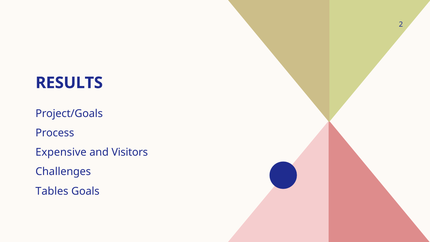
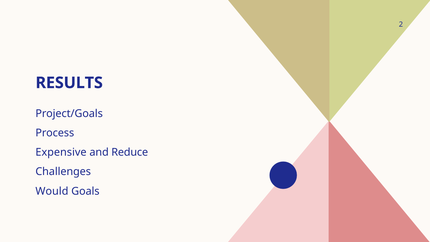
Visitors: Visitors -> Reduce (130, 152)
Tables: Tables -> Would (52, 191)
